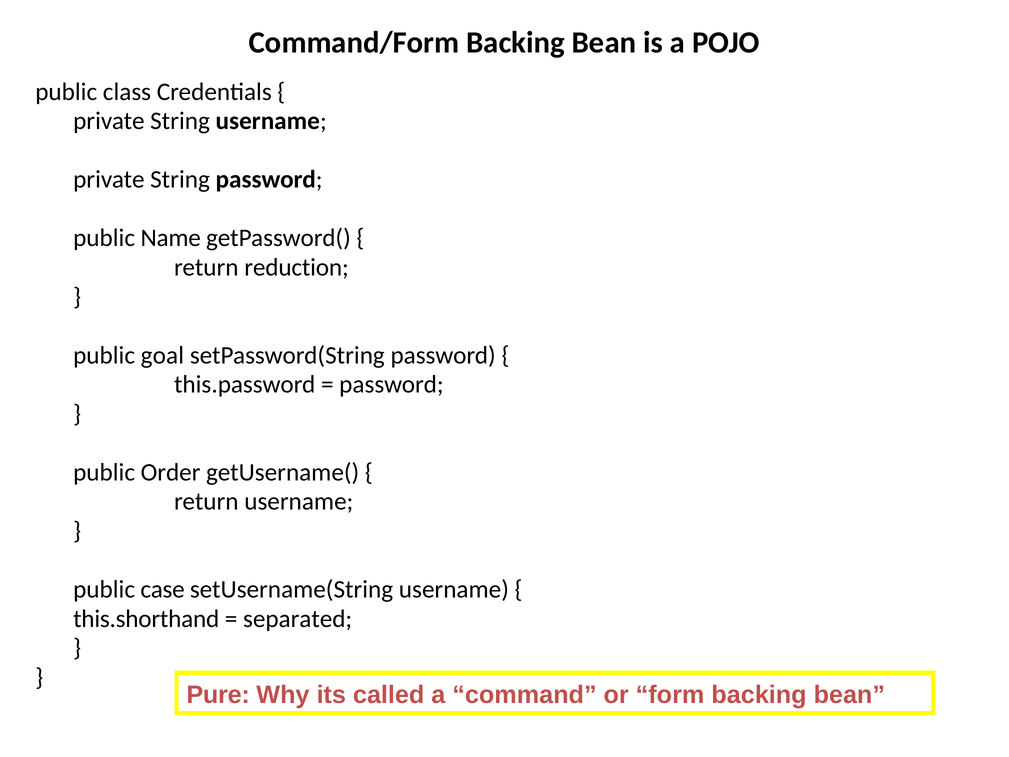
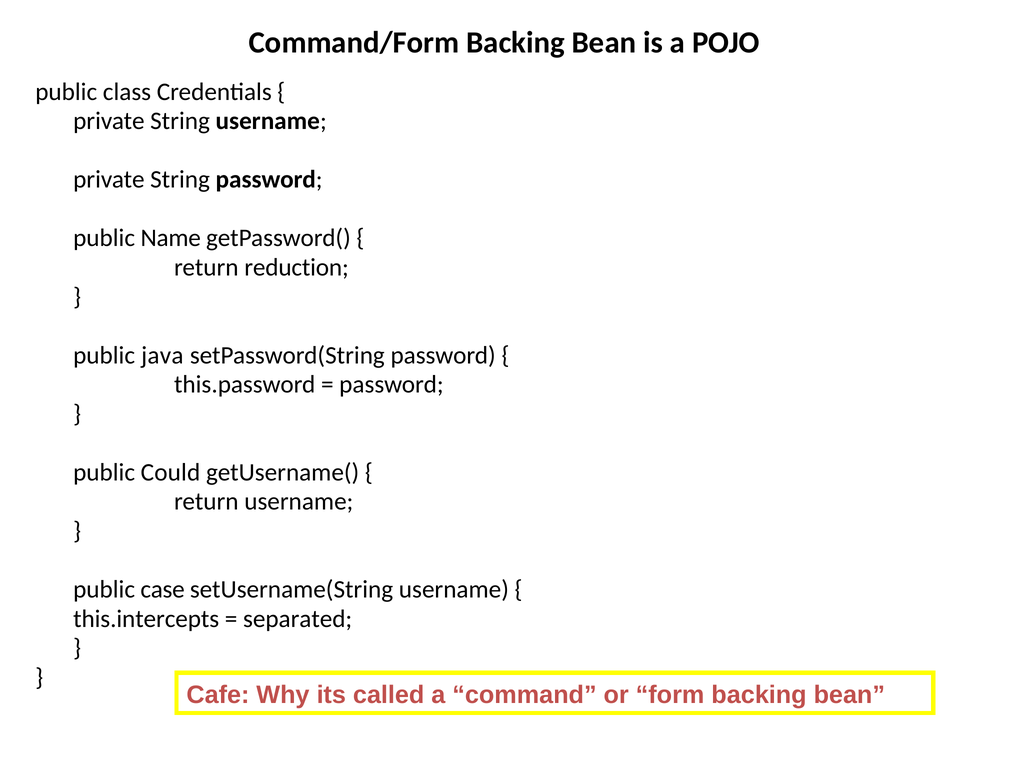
goal: goal -> java (162, 355)
Order: Order -> Could (170, 472)
this.shorthand: this.shorthand -> this.intercepts (146, 619)
Pure: Pure -> Cafe (218, 694)
